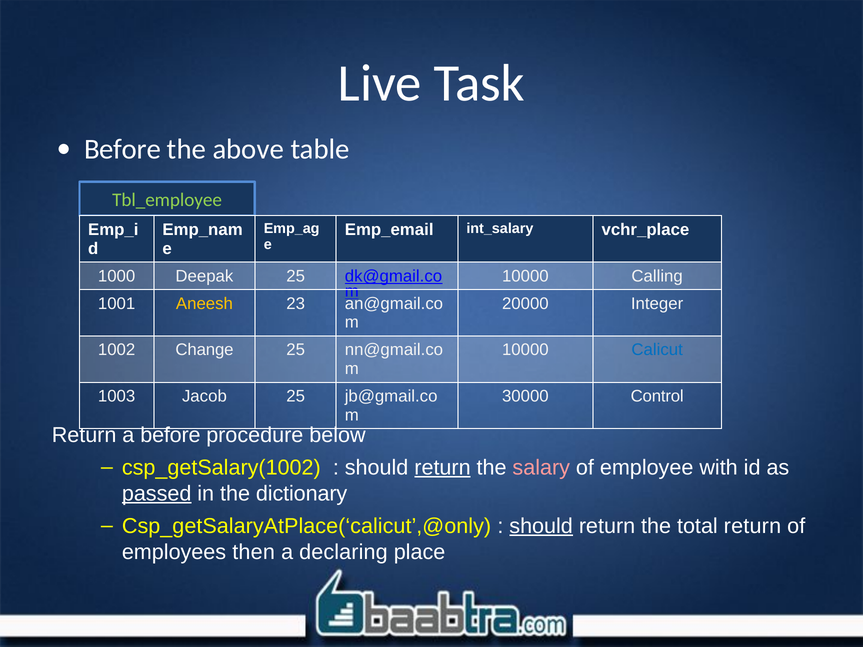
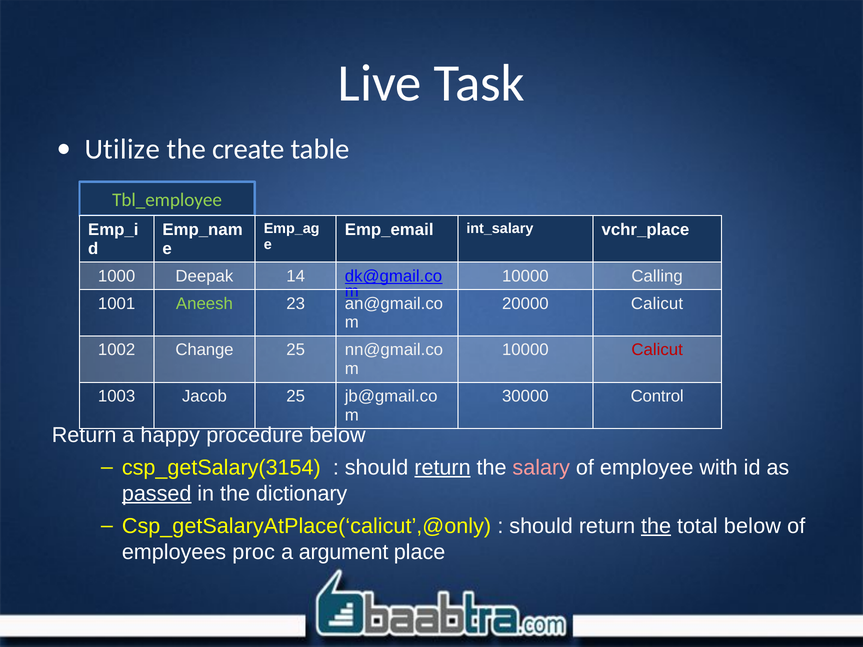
Before: Before -> Utilize (122, 149)
above: above -> create (248, 149)
Deepak 25: 25 -> 14 (296, 276)
Aneesh colour: yellow -> light green (204, 304)
20000 Integer: Integer -> Calicut (657, 304)
Calicut colour: blue -> red (657, 350)
a before: before -> happy (170, 435)
csp_getSalary(1002: csp_getSalary(1002 -> csp_getSalary(3154 (221, 468)
should underline: present -> none (541, 526)
the underline: none -> present (656, 526)
total return: return -> below (752, 526)
then: then -> proc (254, 552)
declaring: declaring -> argument (344, 552)
